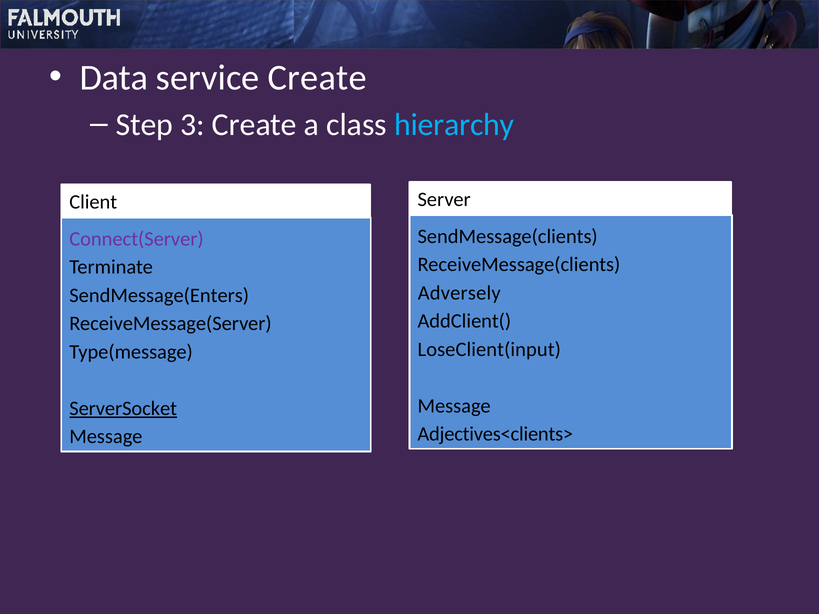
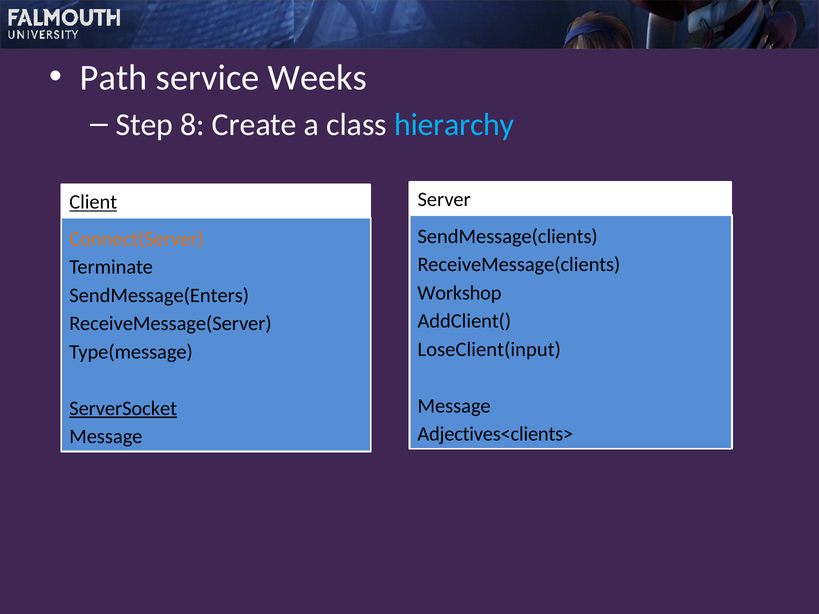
Data: Data -> Path (114, 78)
service Create: Create -> Weeks (317, 78)
3: 3 -> 8 (193, 125)
Client underline: none -> present (93, 202)
Connect(Server colour: purple -> orange (136, 239)
Adversely: Adversely -> Workshop (459, 293)
